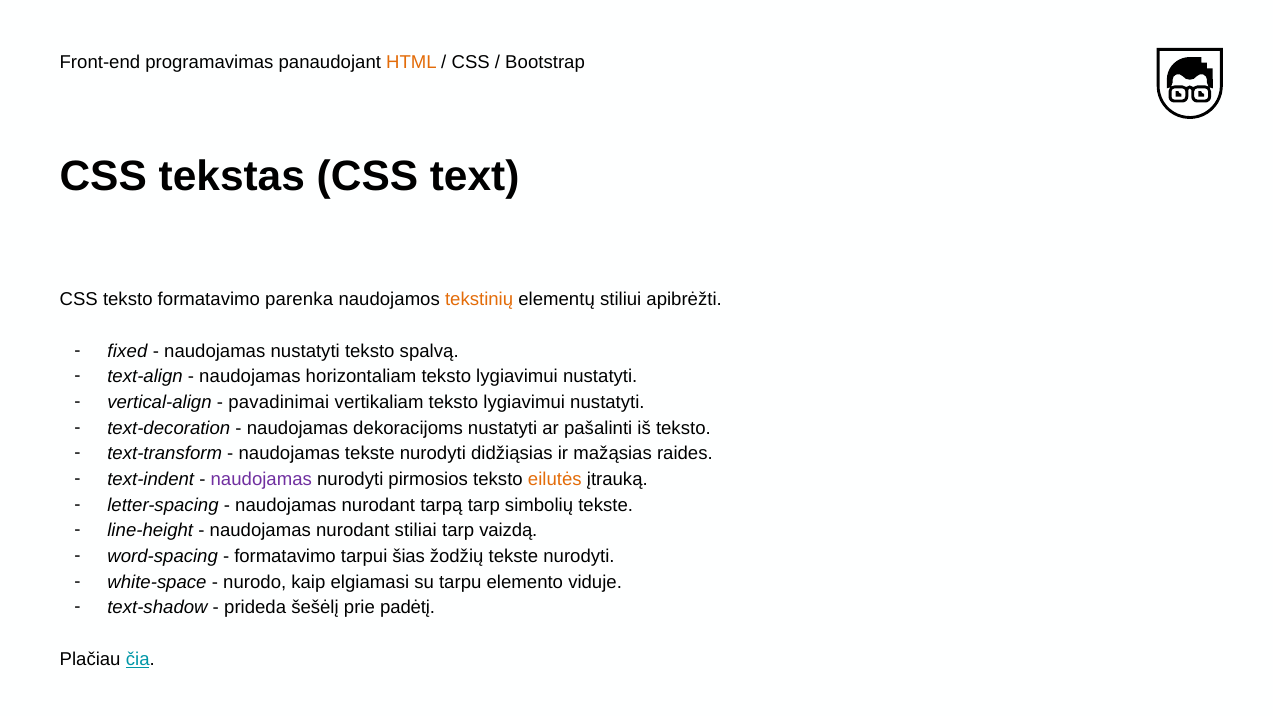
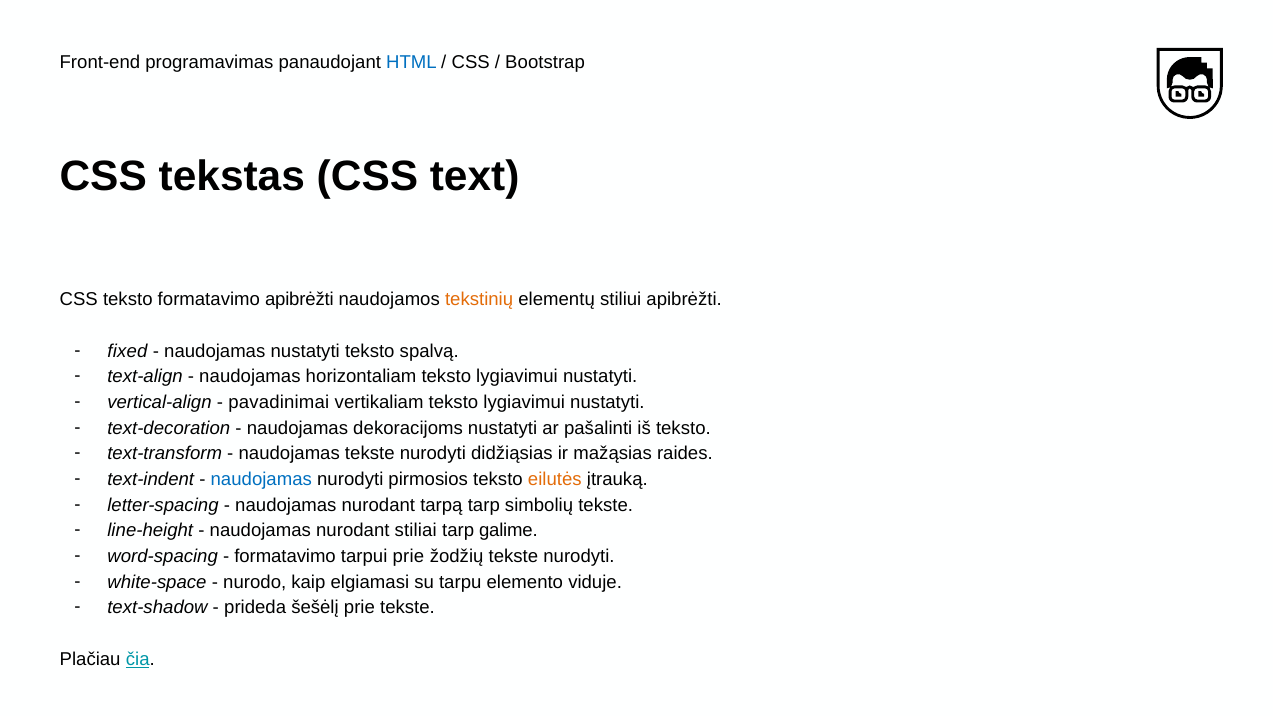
HTML colour: orange -> blue (411, 63)
formatavimo parenka: parenka -> apibrėžti (299, 300)
naudojamas colour: purple -> blue (261, 479)
vaizdą: vaizdą -> galime (508, 531)
tarpui šias: šias -> prie (408, 556)
prie padėtį: padėtį -> tekste (408, 608)
